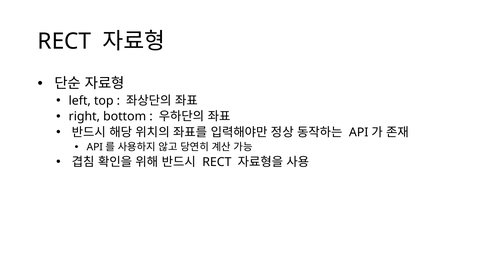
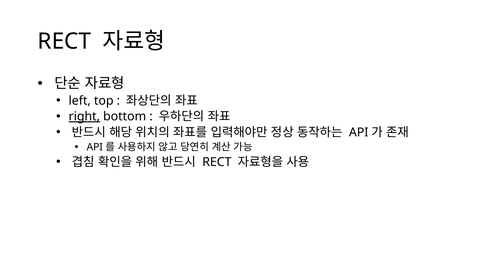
right underline: none -> present (84, 116)
